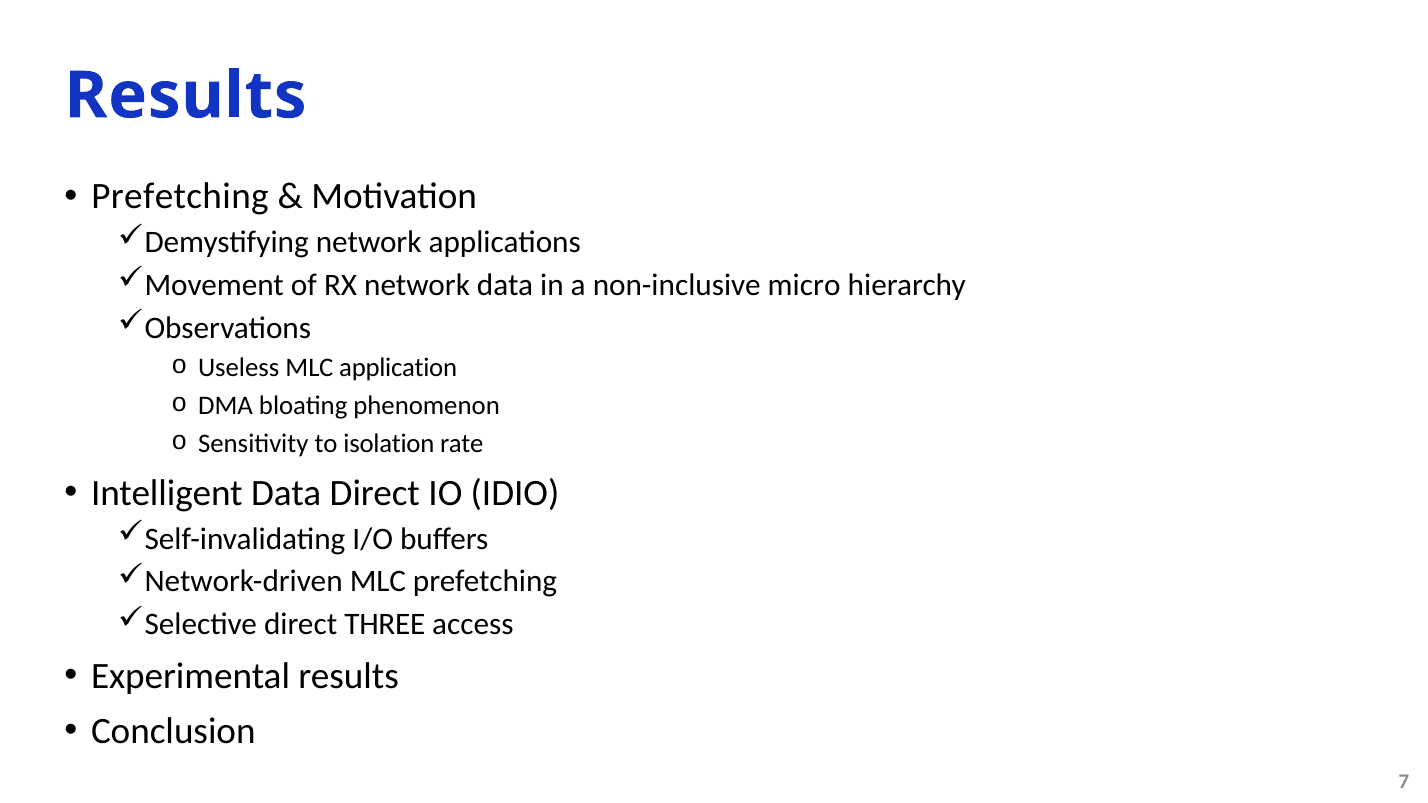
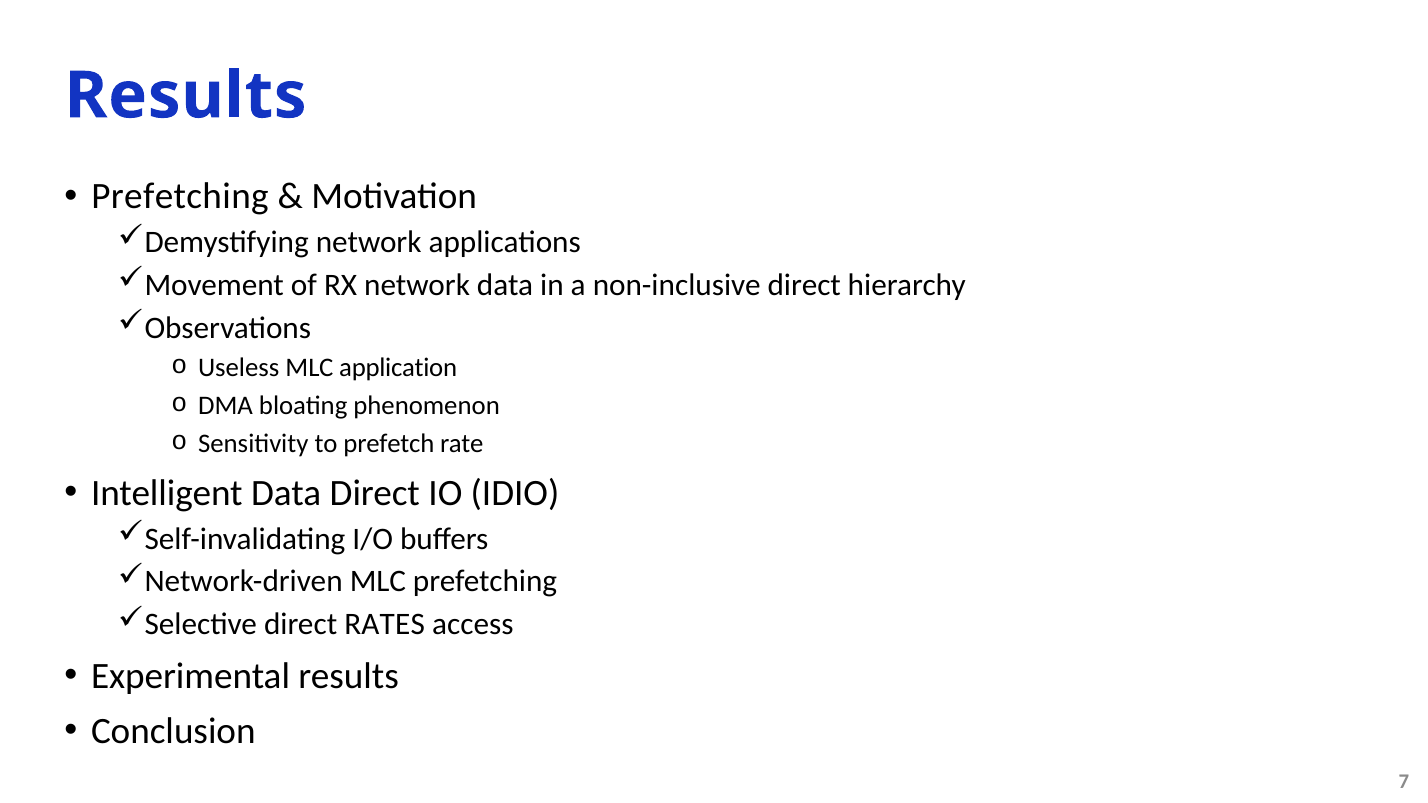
non-inclusive micro: micro -> direct (804, 285)
isolation: isolation -> prefetch (389, 444)
THREE: THREE -> RATES (385, 624)
